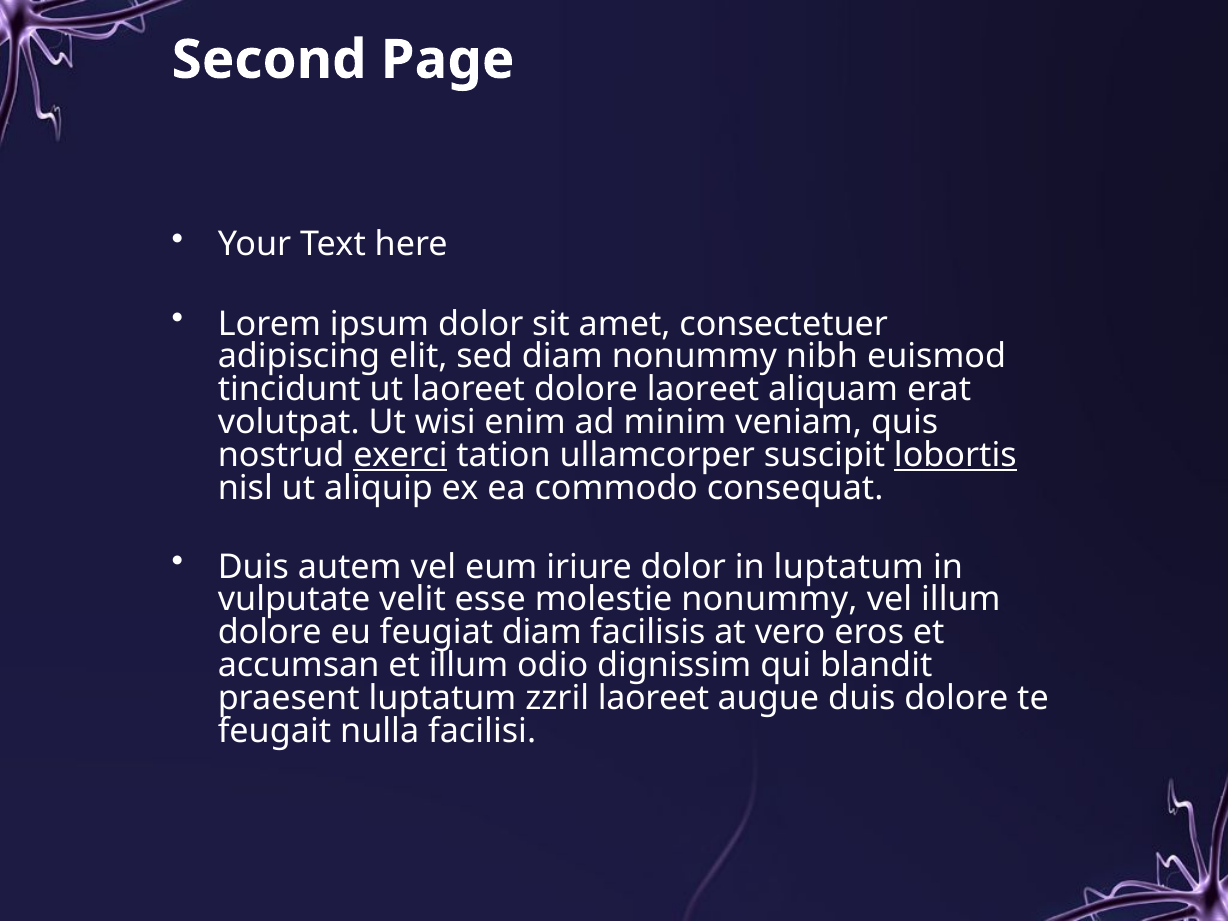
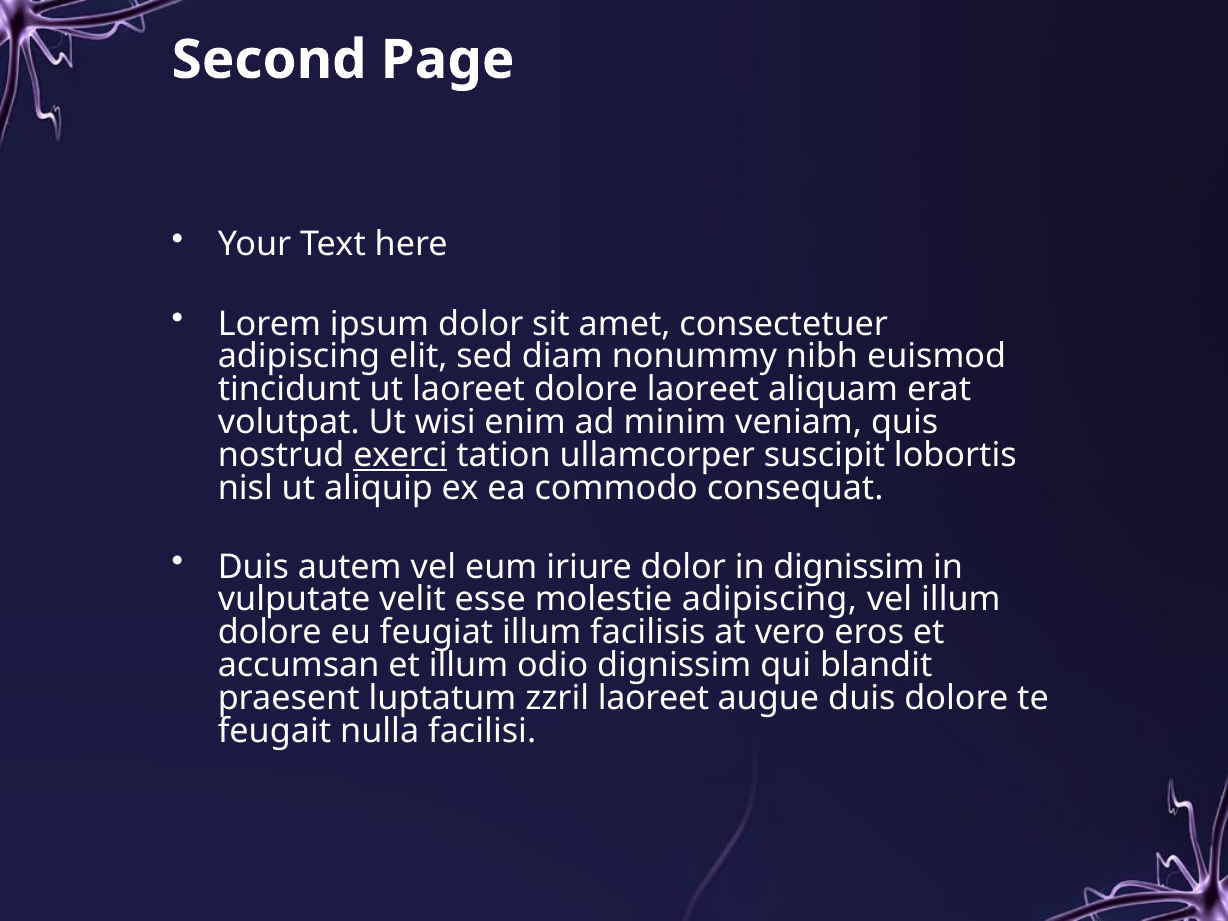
lobortis underline: present -> none (955, 455)
in luptatum: luptatum -> dignissim (849, 567)
molestie nonummy: nonummy -> adipiscing (769, 600)
feugiat diam: diam -> illum (542, 632)
